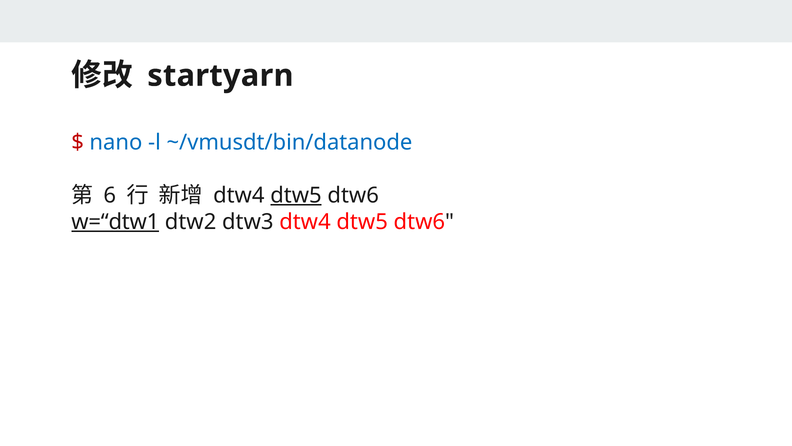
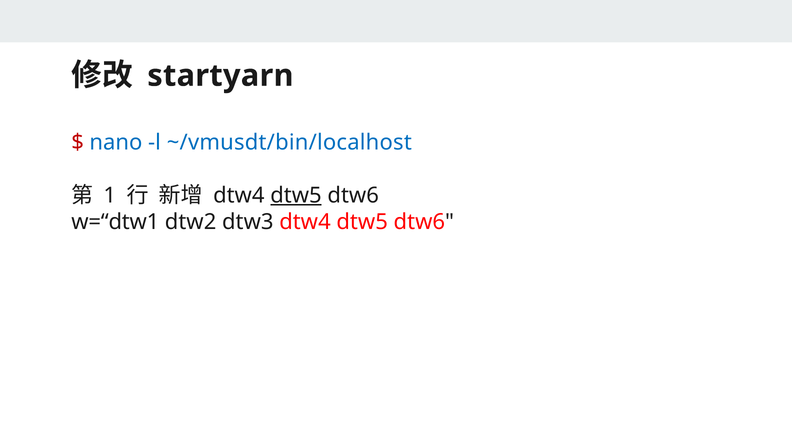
~/vmusdt/bin/datanode: ~/vmusdt/bin/datanode -> ~/vmusdt/bin/localhost (289, 142)
6: 6 -> 1 (110, 195)
w=“dtw1 underline: present -> none (115, 222)
